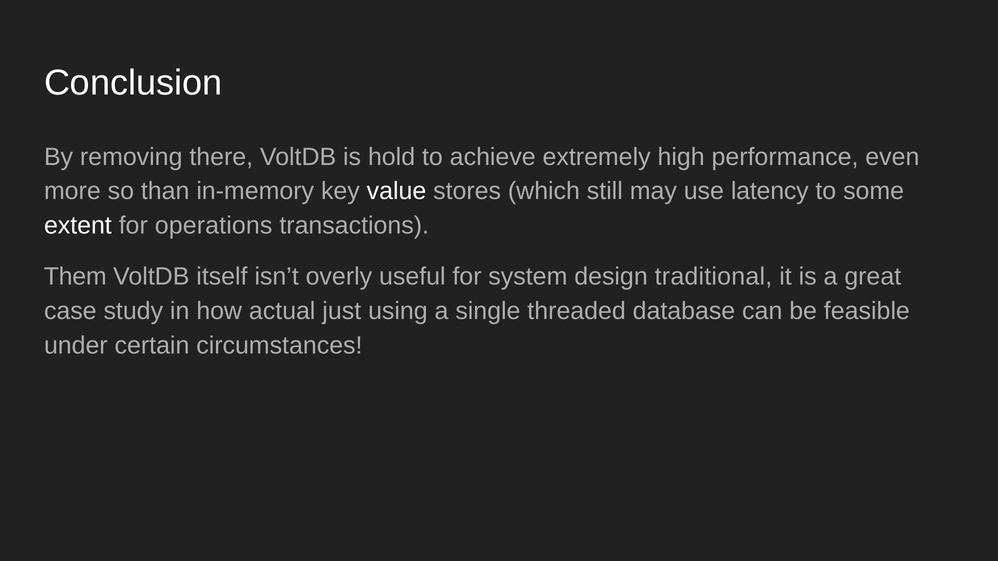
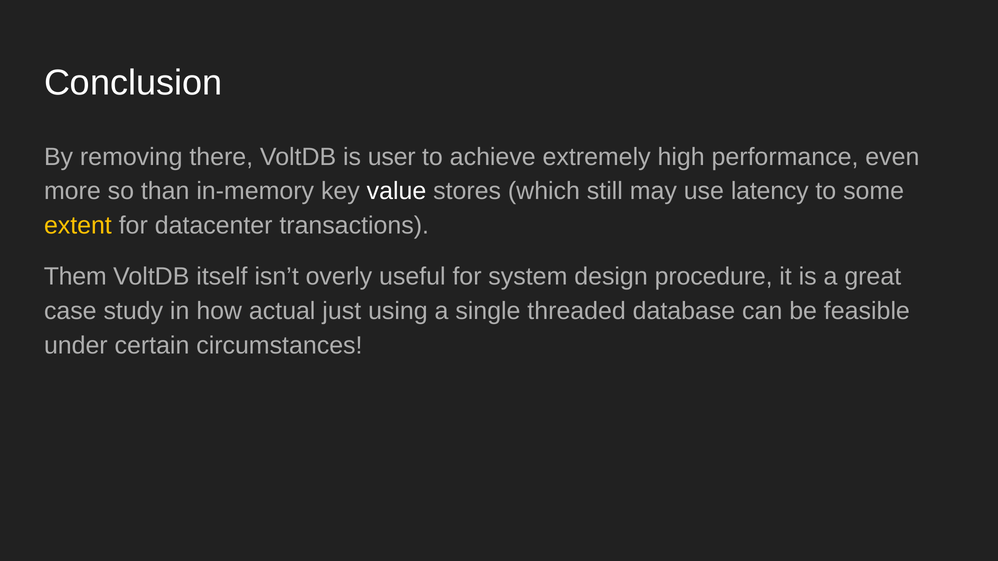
hold: hold -> user (392, 157)
extent colour: white -> yellow (78, 226)
operations: operations -> datacenter (214, 226)
traditional: traditional -> procedure (714, 277)
